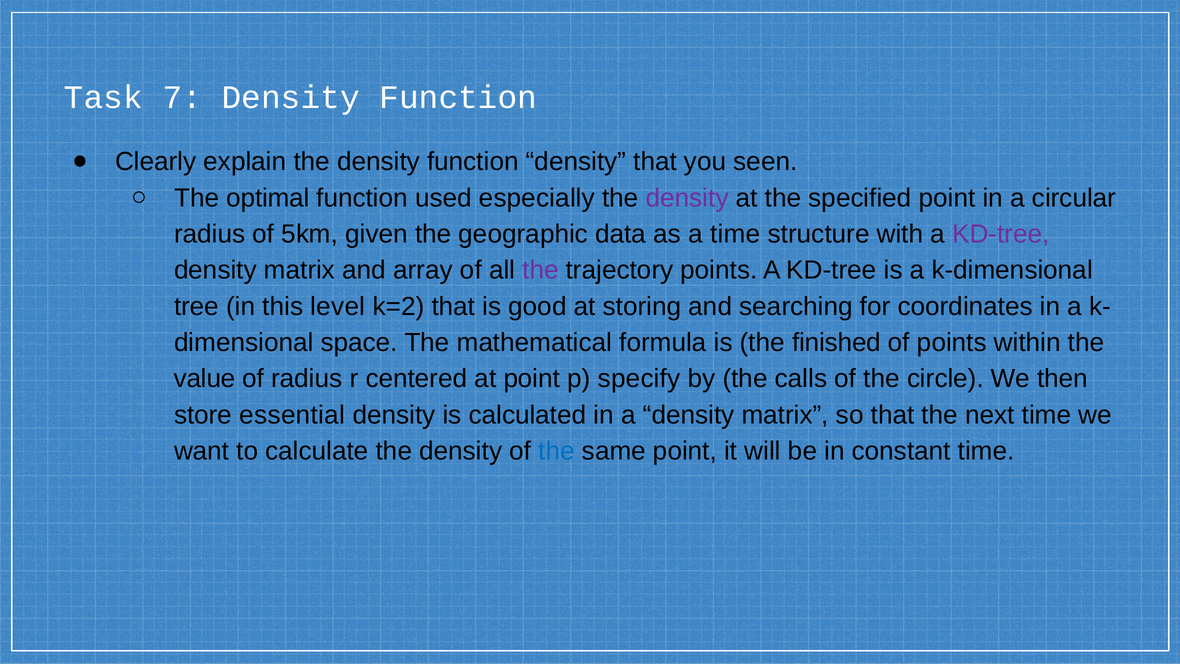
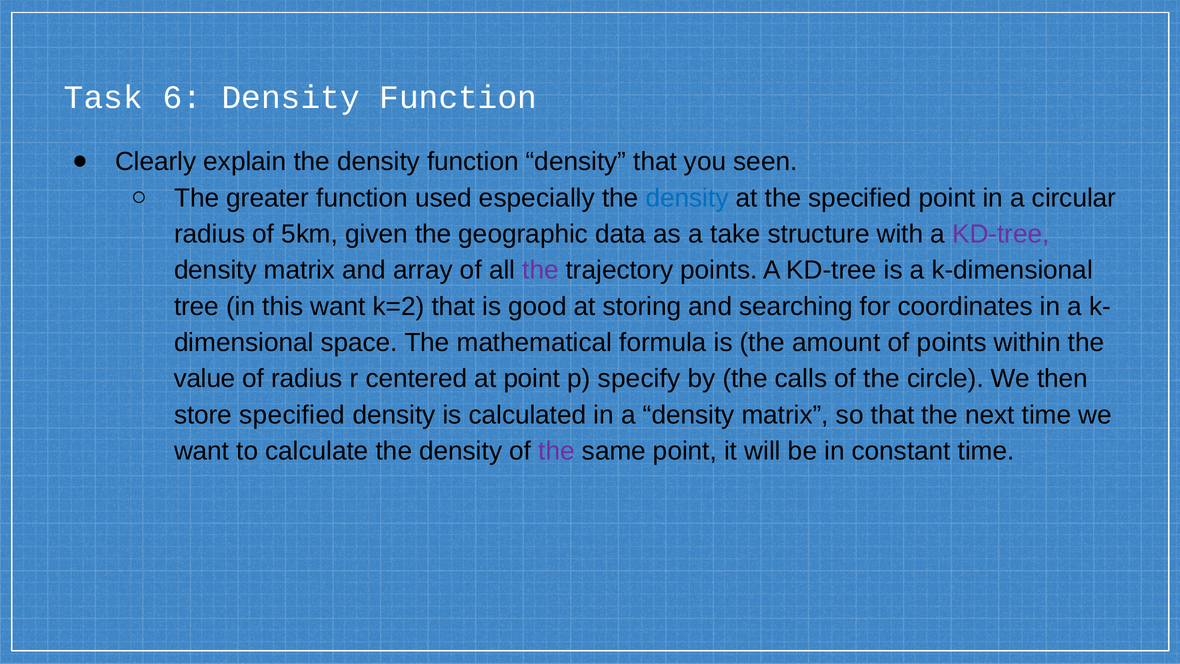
7: 7 -> 6 (182, 98)
optimal: optimal -> greater (268, 198)
density colour: purple -> blue (687, 198)
a time: time -> take (735, 234)
this level: level -> want (338, 306)
finished: finished -> amount (836, 342)
store essential: essential -> specified (292, 415)
the colour: blue -> purple (557, 451)
